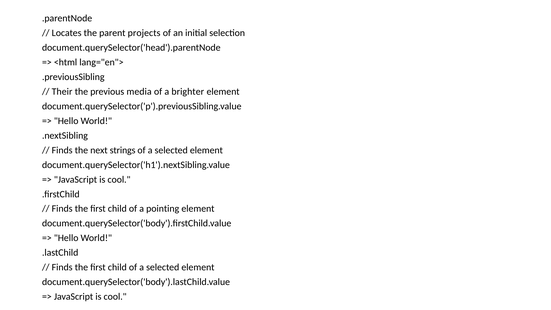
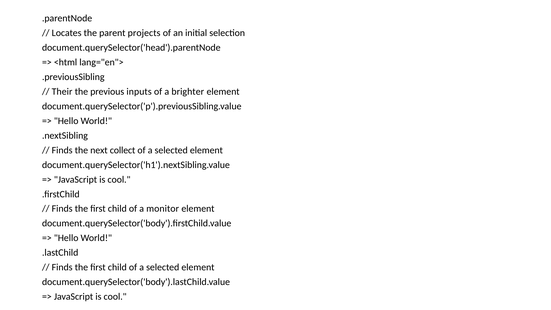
media: media -> inputs (139, 92)
strings: strings -> collect (123, 150)
pointing: pointing -> monitor (163, 209)
